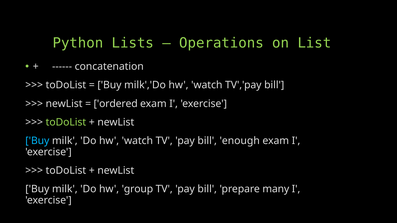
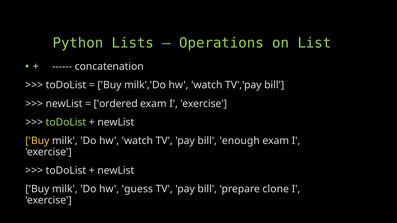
Buy colour: light blue -> yellow (37, 141)
group: group -> guess (137, 189)
many: many -> clone (276, 189)
